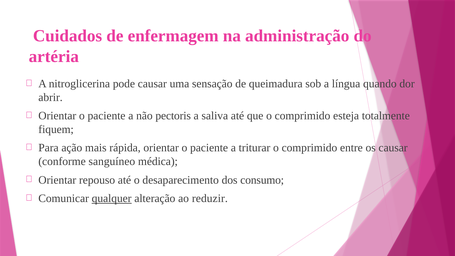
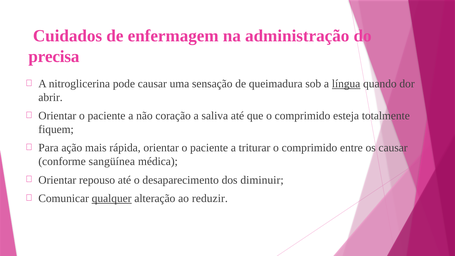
artéria: artéria -> precisa (54, 56)
língua underline: none -> present (346, 84)
pectoris: pectoris -> coração (173, 116)
sanguíneo: sanguíneo -> sangüínea (112, 161)
consumo: consumo -> diminuir (262, 180)
